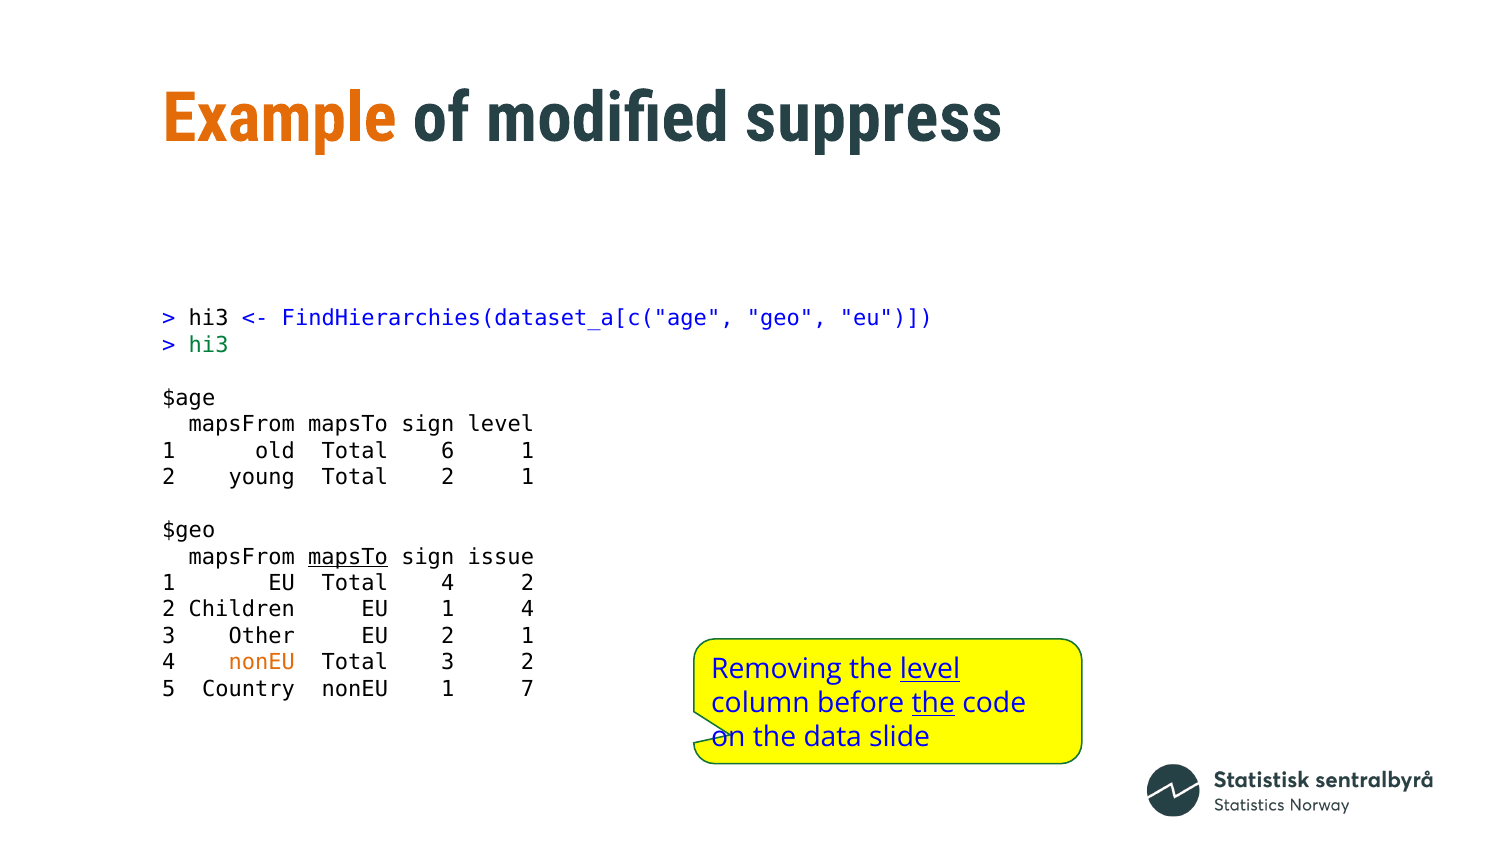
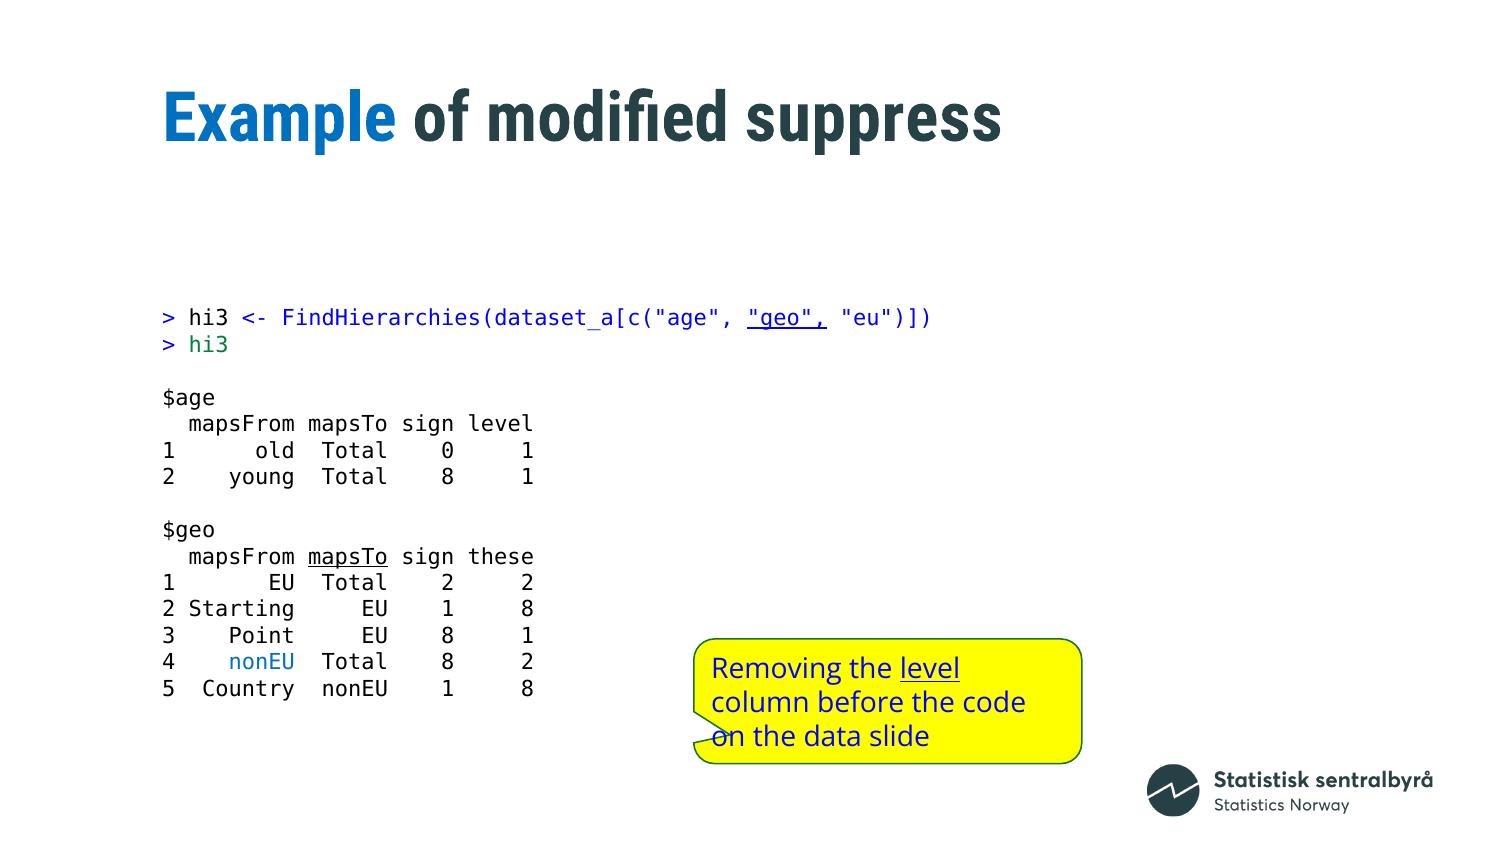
Example colour: orange -> blue (280, 118)
geo underline: none -> present (787, 319)
6: 6 -> 0 (448, 451)
young Total 2: 2 -> 8 (448, 477)
issue: issue -> these (501, 557)
Total 4: 4 -> 2 (448, 583)
Children: Children -> Starting (242, 610)
EU 1 4: 4 -> 8 (528, 610)
Other: Other -> Point (262, 636)
EU 2: 2 -> 8 (448, 636)
nonEU colour: orange -> blue (262, 663)
3: 3 -> 8 (448, 663)
nonEU 1 7: 7 -> 8 (528, 689)
the underline: present -> none (933, 703)
